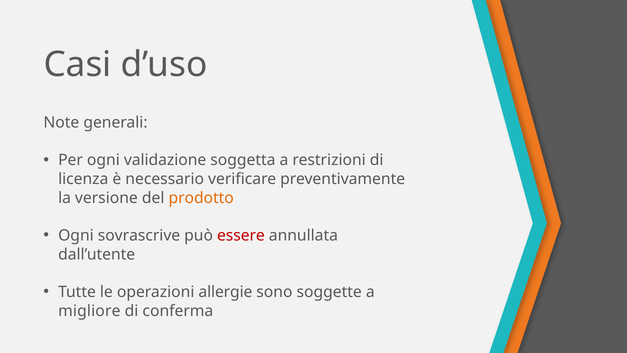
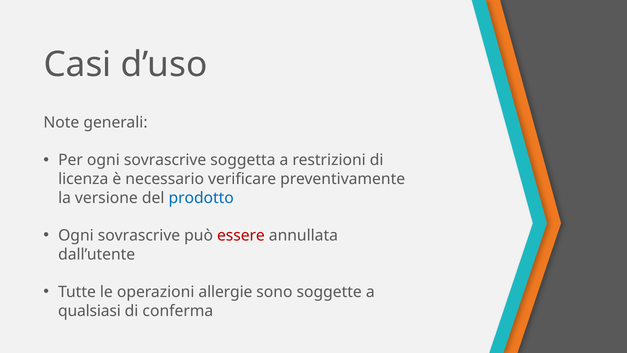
Per ogni validazione: validazione -> sovrascrive (165, 160)
prodotto colour: orange -> blue (201, 198)
migliore: migliore -> qualsiasi (89, 311)
